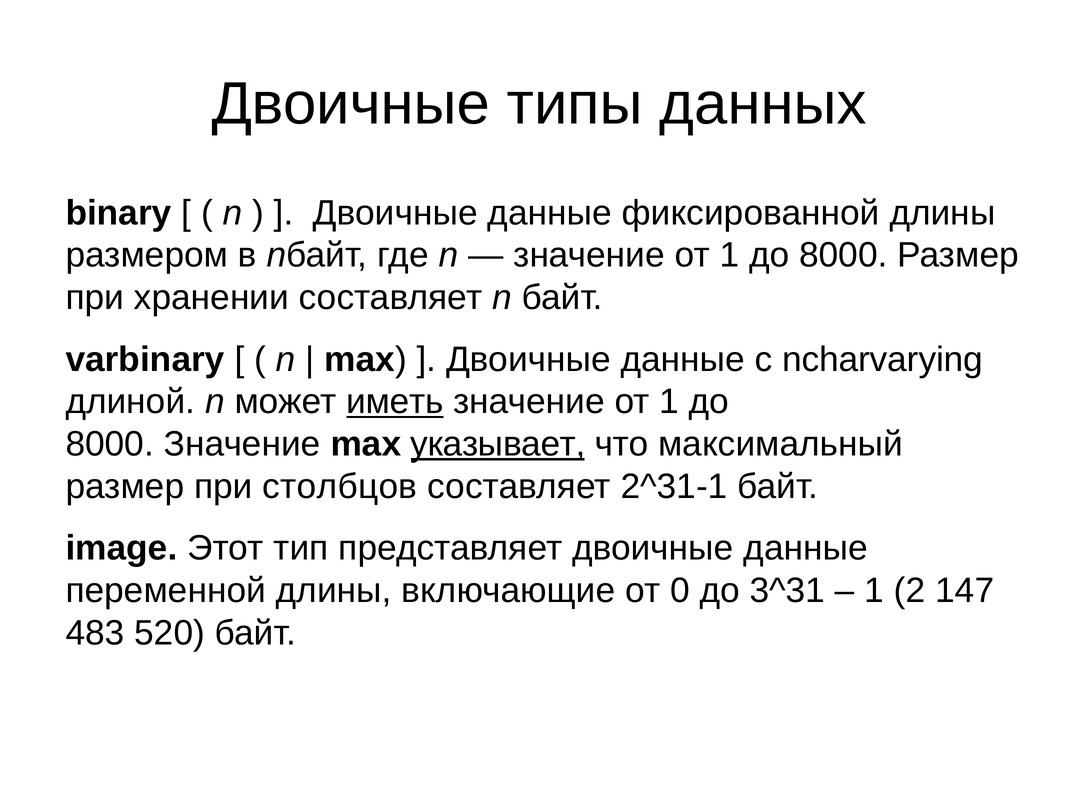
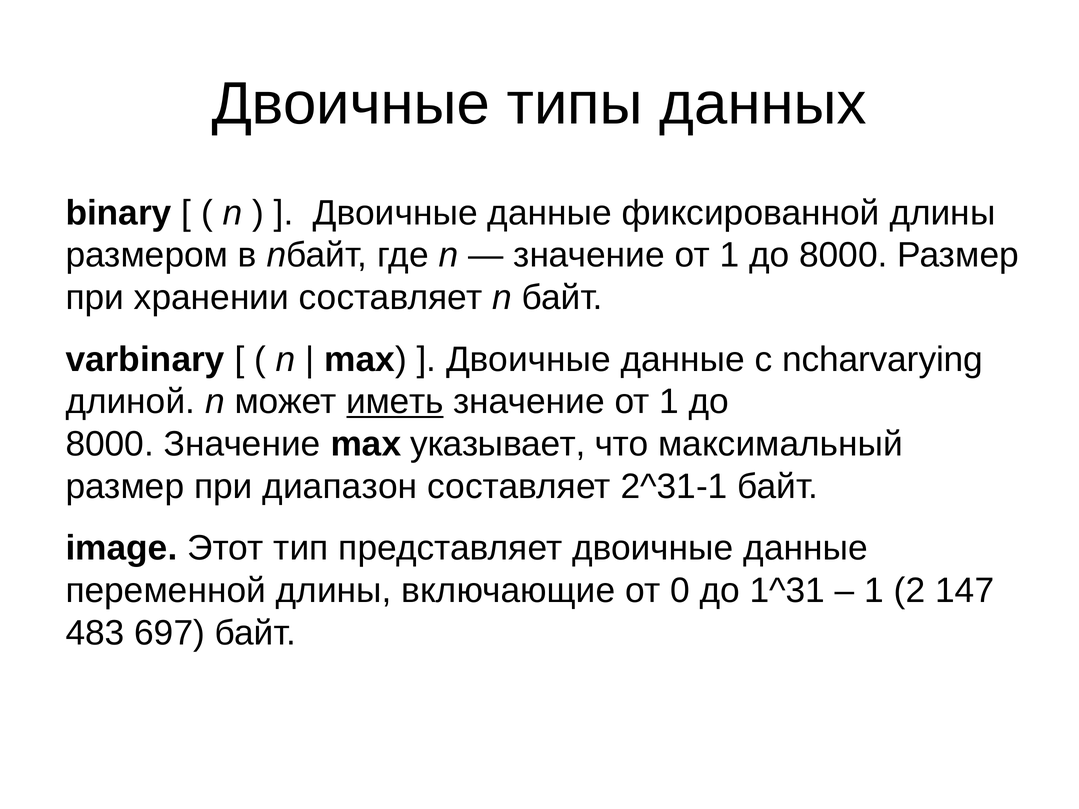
указывает underline: present -> none (498, 444)
столбцов: столбцов -> диапазон (340, 487)
3^31: 3^31 -> 1^31 (787, 591)
520: 520 -> 697 (170, 633)
